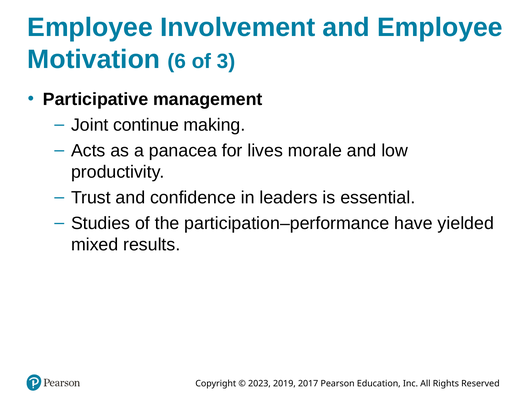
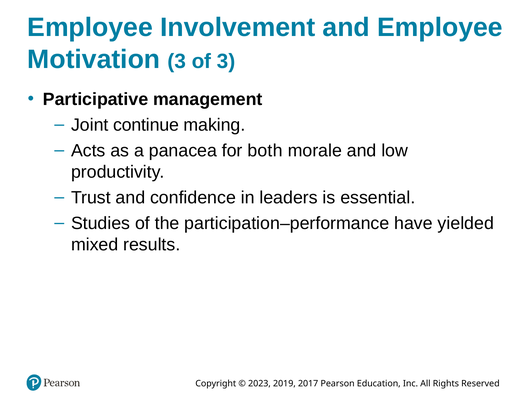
Motivation 6: 6 -> 3 (177, 61)
lives: lives -> both (265, 151)
